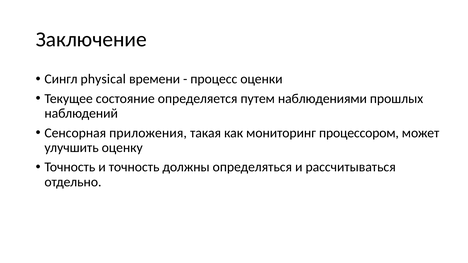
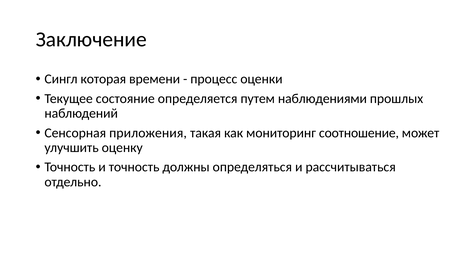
physical: physical -> которая (103, 79)
процессором: процессором -> соотношение (359, 133)
